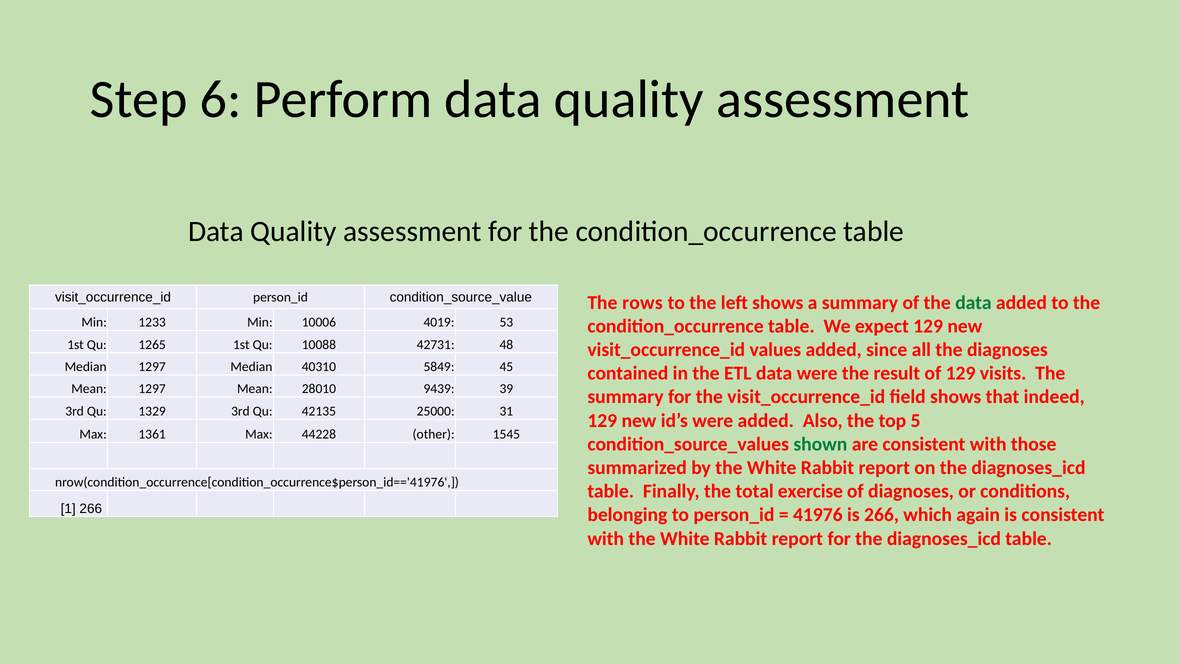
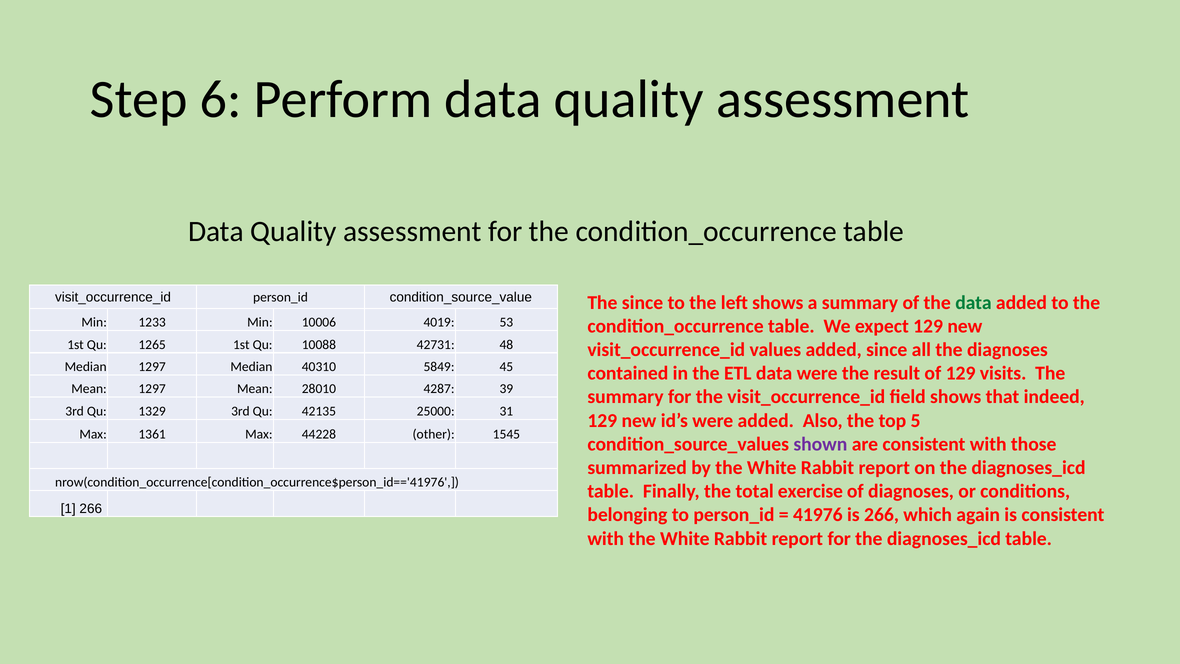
The rows: rows -> since (643, 302)
9439: 9439 -> 4287 (439, 389)
shown colour: green -> purple (820, 444)
